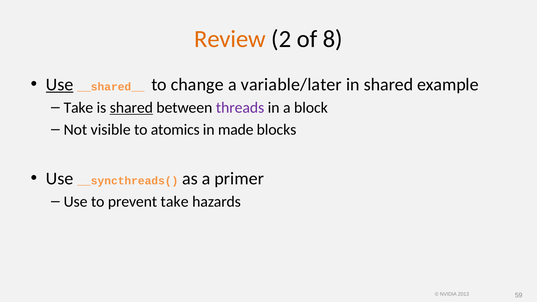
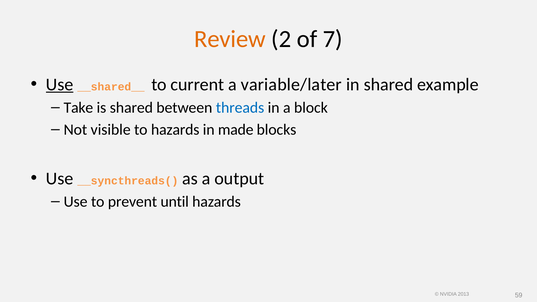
8: 8 -> 7 (333, 39)
change: change -> current (197, 84)
shared underline: present -> none (131, 108)
threads colour: purple -> blue (240, 108)
to atomics: atomics -> hazards (175, 130)
primer: primer -> output (239, 179)
prevent take: take -> until (175, 202)
